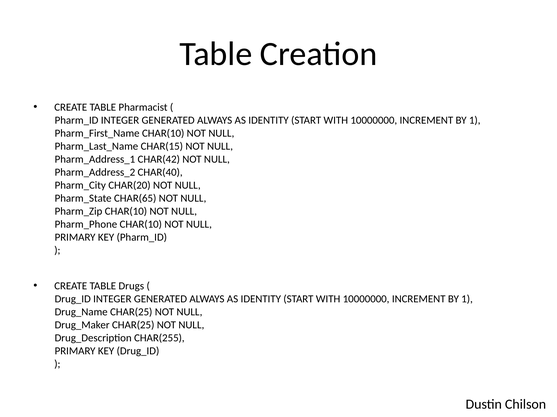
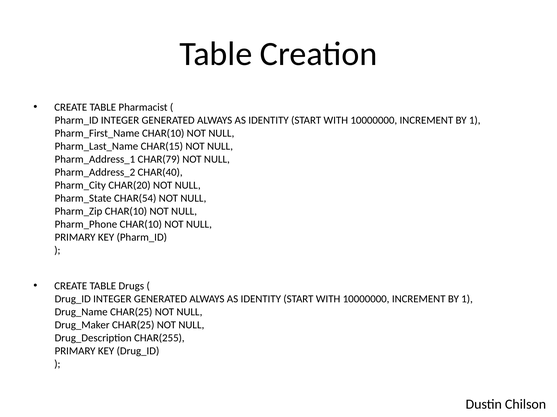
CHAR(42: CHAR(42 -> CHAR(79 (159, 160)
CHAR(65: CHAR(65 -> CHAR(54 (135, 199)
